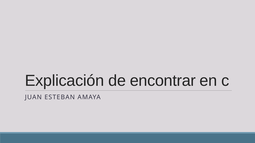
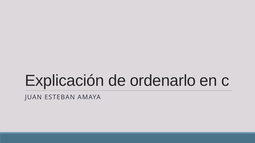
encontrar: encontrar -> ordenarlo (163, 81)
